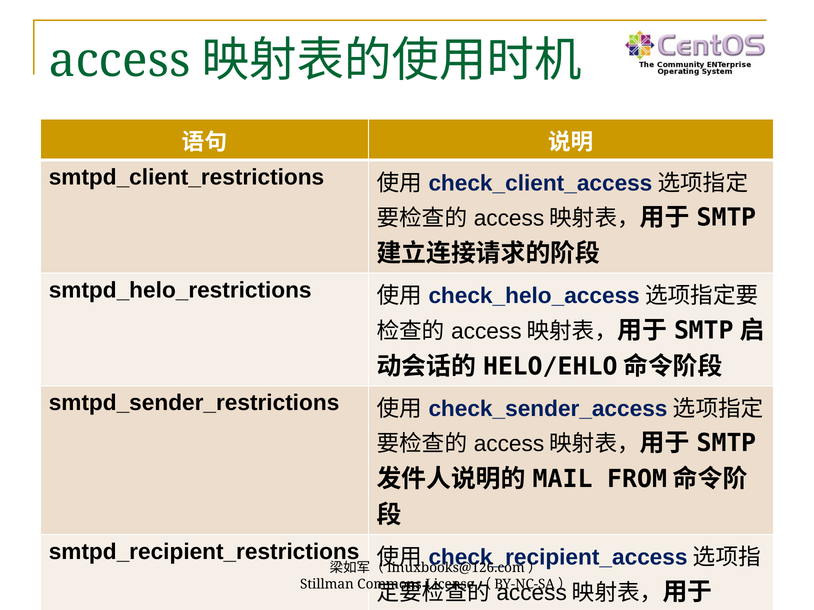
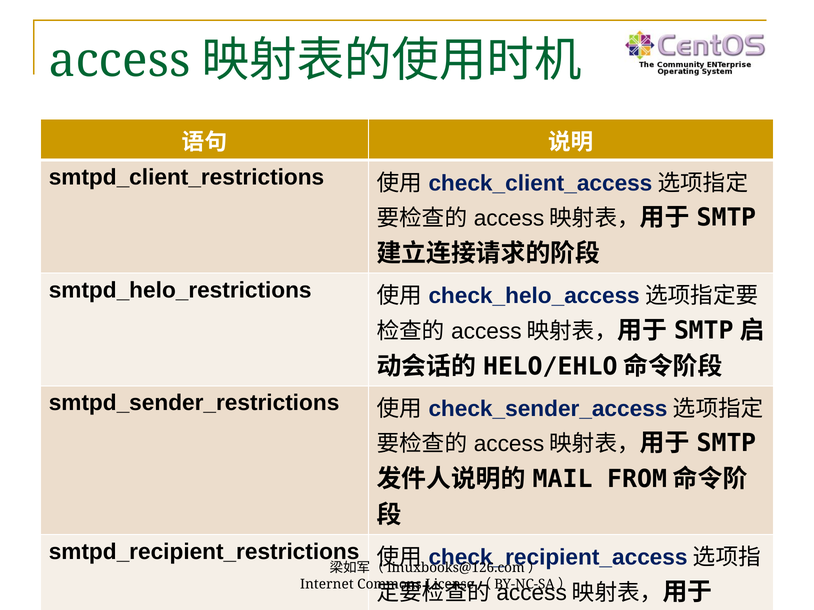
Stillman: Stillman -> Internet (327, 585)
